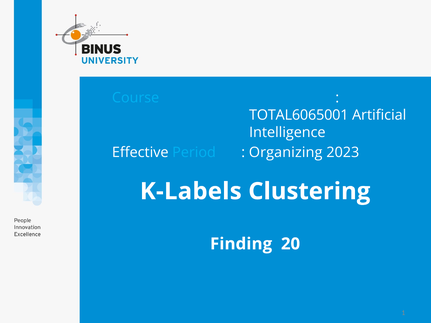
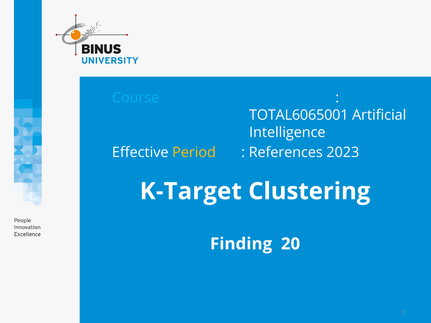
Period colour: light blue -> yellow (194, 153)
Organizing: Organizing -> References (286, 153)
K-Labels: K-Labels -> K-Target (191, 191)
